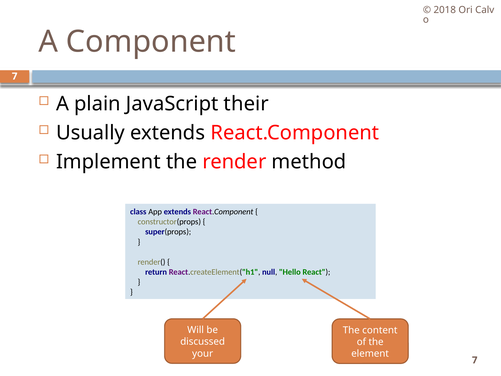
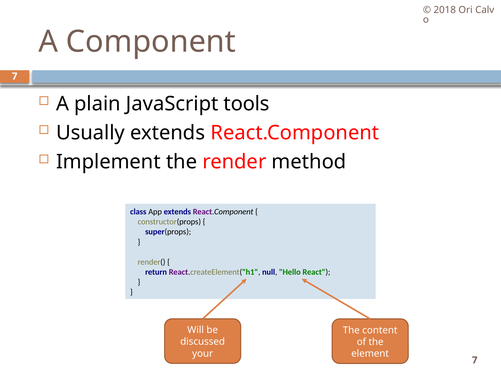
their: their -> tools (246, 104)
